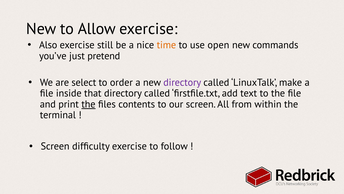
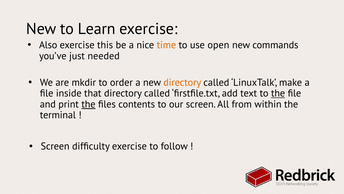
Allow: Allow -> Learn (97, 29)
still: still -> this (105, 45)
pretend: pretend -> needed (104, 56)
select: select -> mkdir (84, 82)
directory colour: purple -> orange (182, 82)
the underline: none -> present (278, 93)
